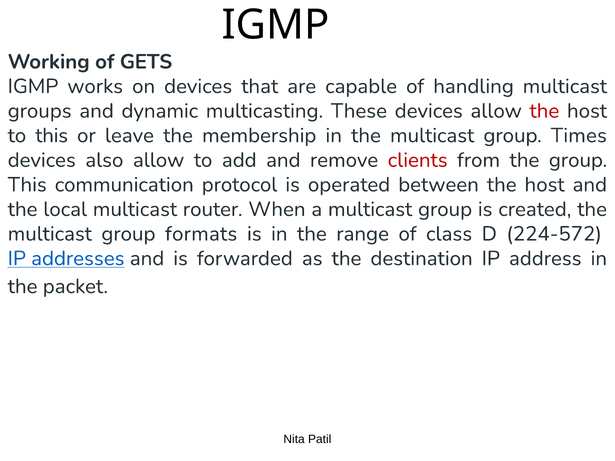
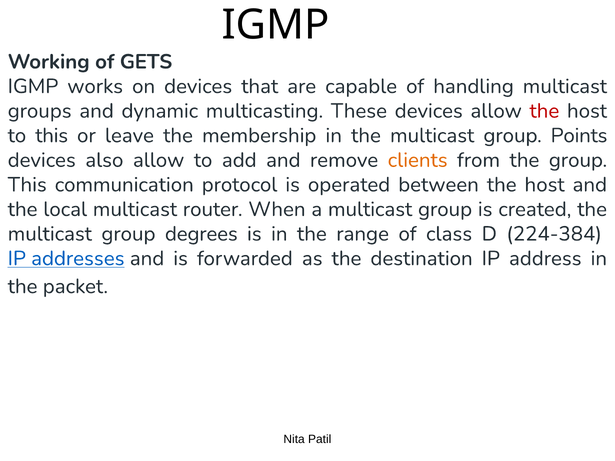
Times: Times -> Points (579, 136)
clients colour: red -> orange (418, 160)
formats: formats -> degrees (201, 234)
224-572: 224-572 -> 224-384 (554, 234)
